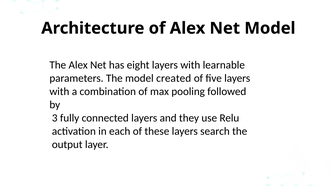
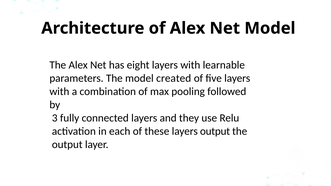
layers search: search -> output (215, 131)
